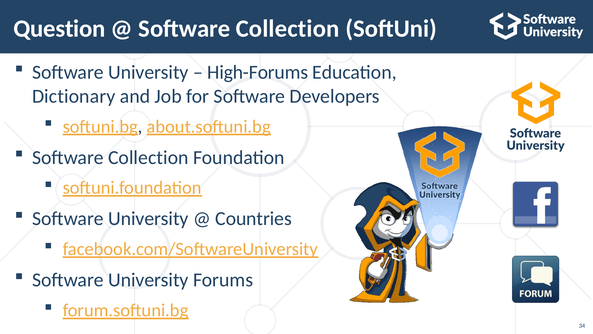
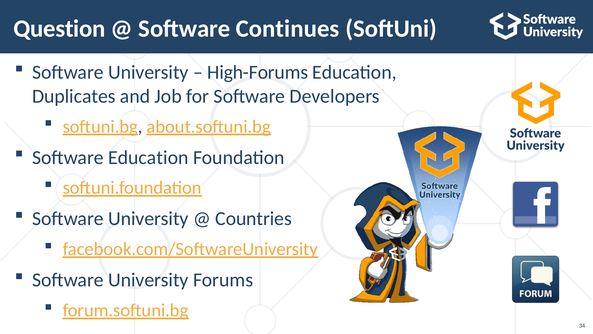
Collection: Collection -> Continues (288, 28)
Dictionary: Dictionary -> Duplicates (74, 96)
Collection: Collection -> Education (148, 157)
